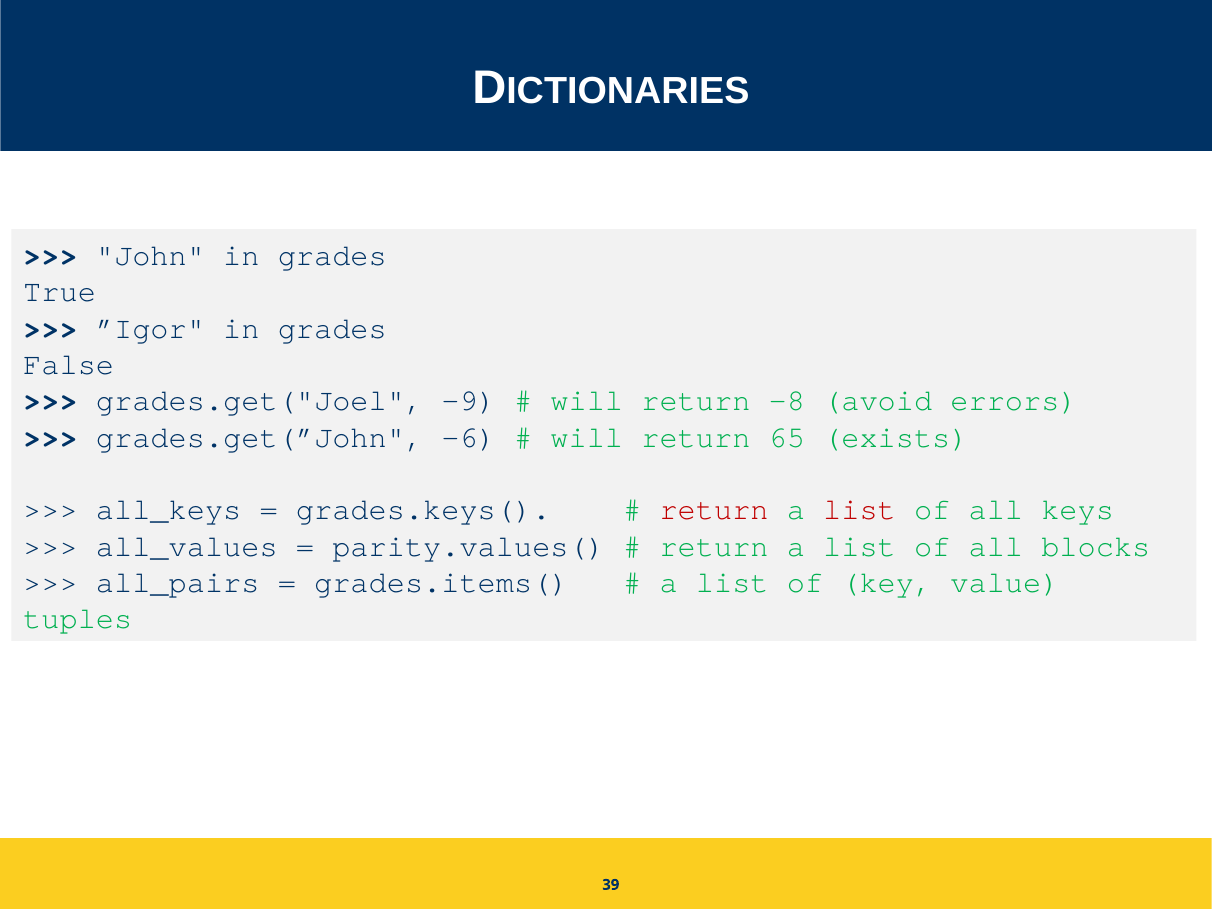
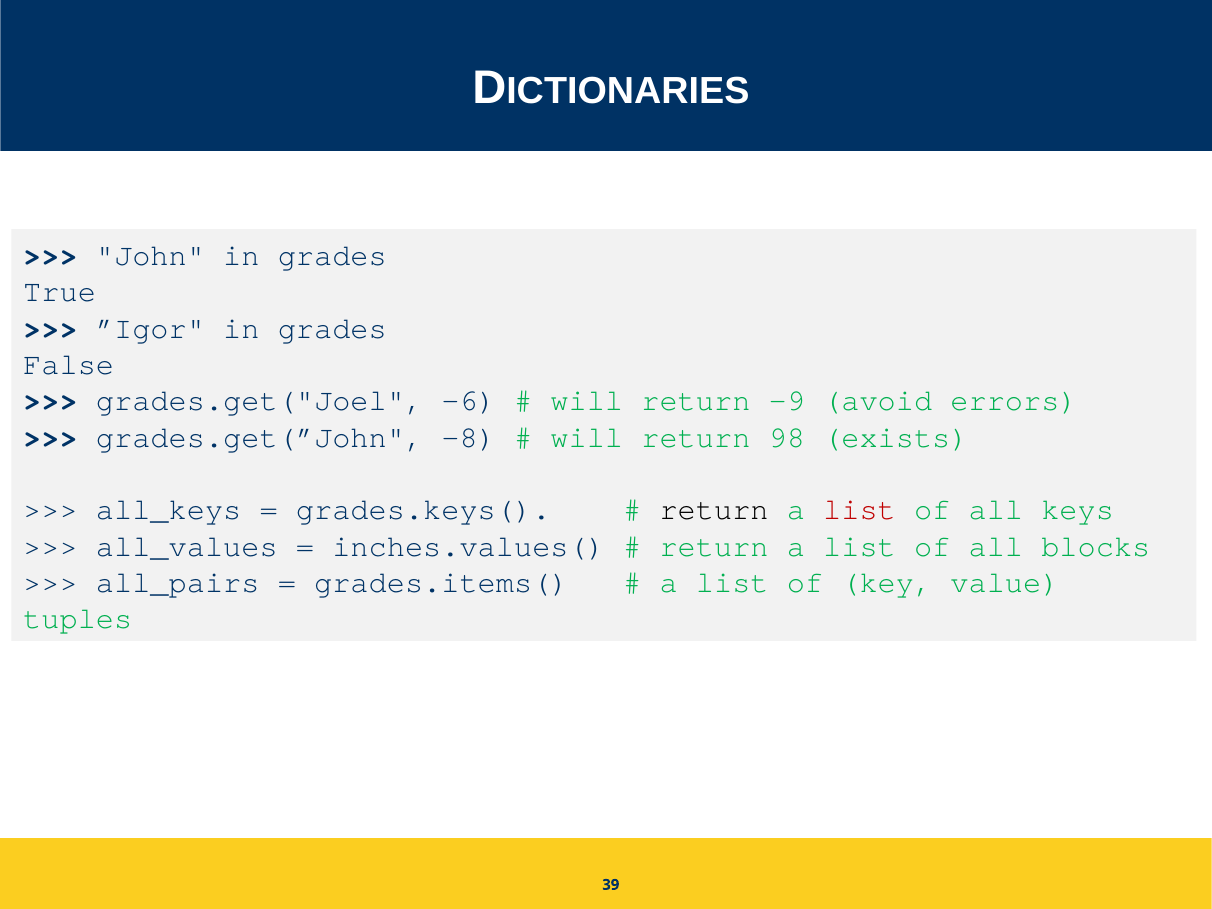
-9: -9 -> -6 (469, 401)
-8: -8 -> -9 (787, 401)
-6: -6 -> -8 (469, 437)
65: 65 -> 98 (787, 437)
return colour: red -> black (714, 510)
parity.values(: parity.values( -> inches.values( (469, 546)
